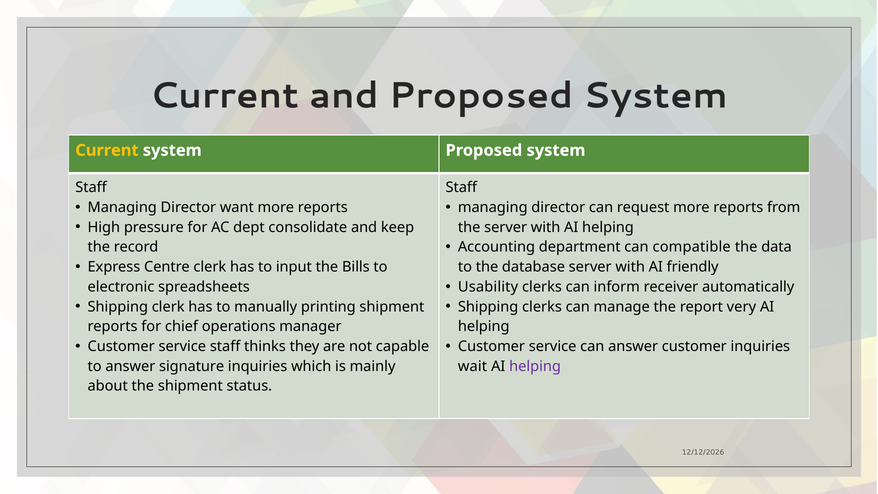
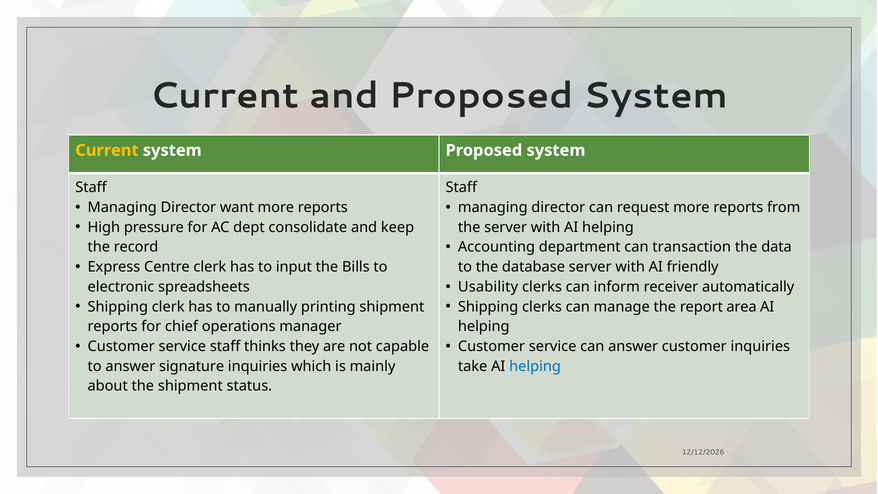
compatible: compatible -> transaction (692, 247)
very: very -> area (742, 307)
wait: wait -> take (473, 366)
helping colour: purple -> blue (535, 366)
